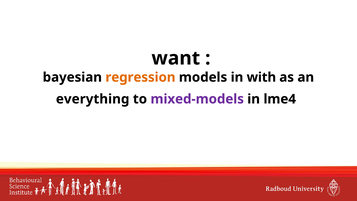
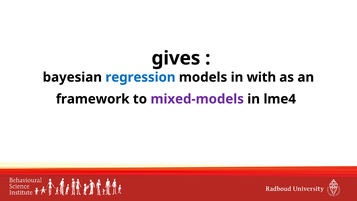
want: want -> gives (176, 58)
regression colour: orange -> blue (140, 77)
everything: everything -> framework (93, 99)
